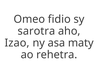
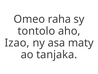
fidio: fidio -> raha (59, 19)
sarotra: sarotra -> tontolo (36, 31)
rehetra: rehetra -> tanjaka (57, 54)
